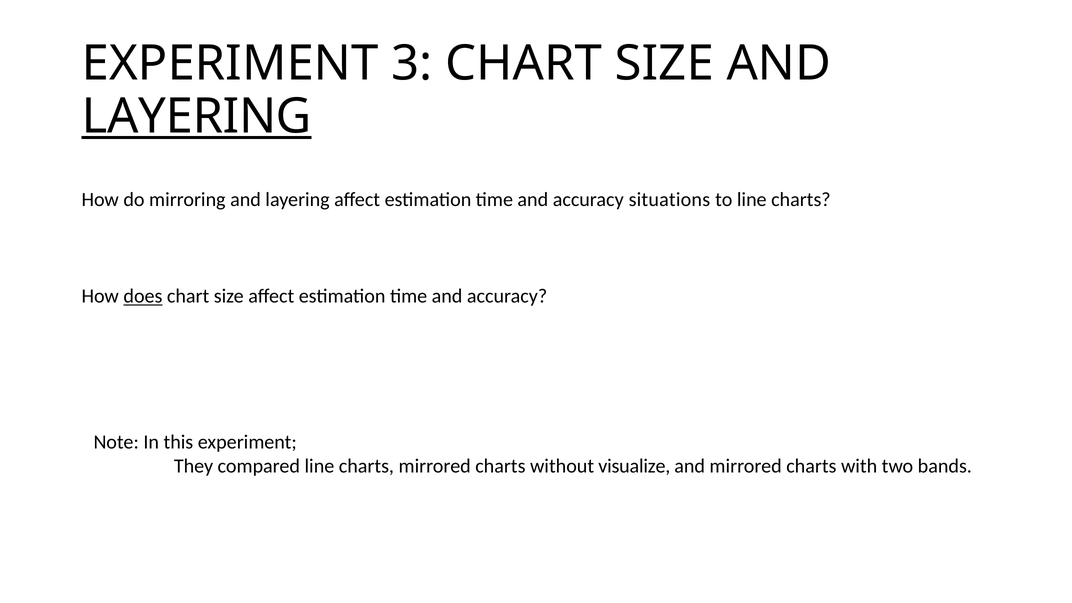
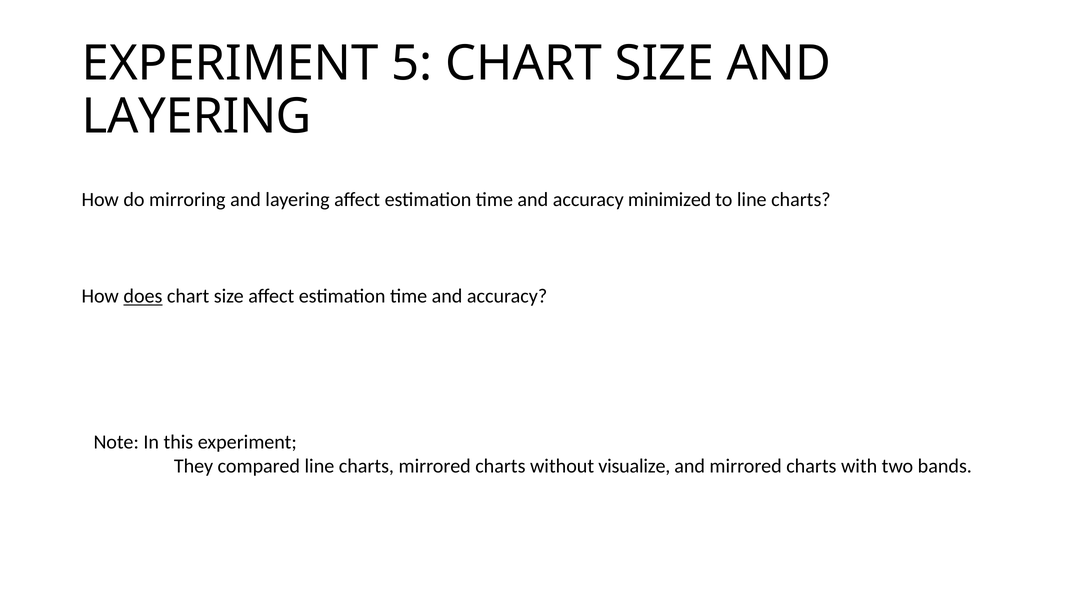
3: 3 -> 5 (412, 64)
LAYERING underline: present -> none (197, 117)
situations: situations -> minimized (670, 200)
